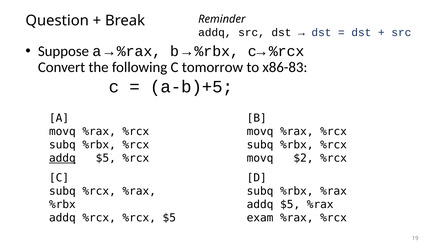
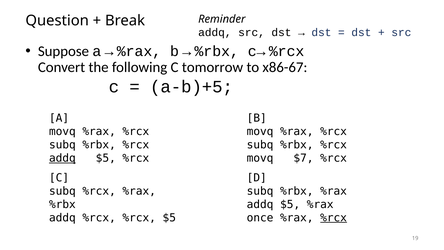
x86-83: x86-83 -> x86-67 (285, 67)
$2: $2 -> $7 (303, 158)
exam: exam -> once (260, 217)
%rcx underline: none -> present (334, 217)
